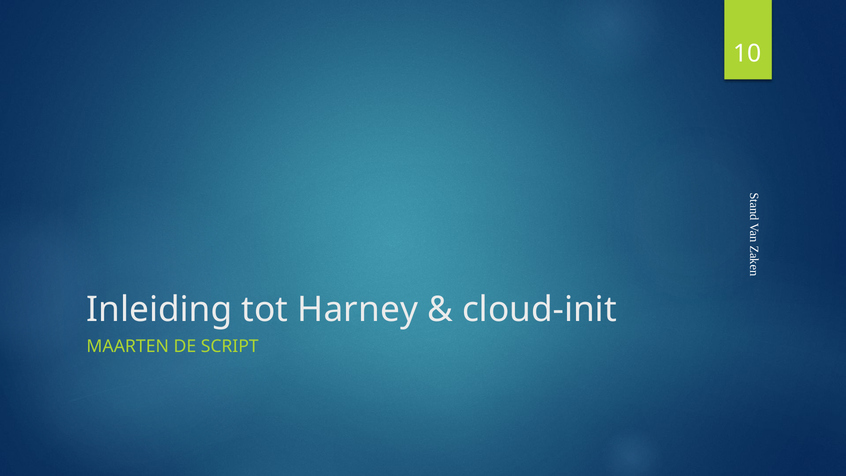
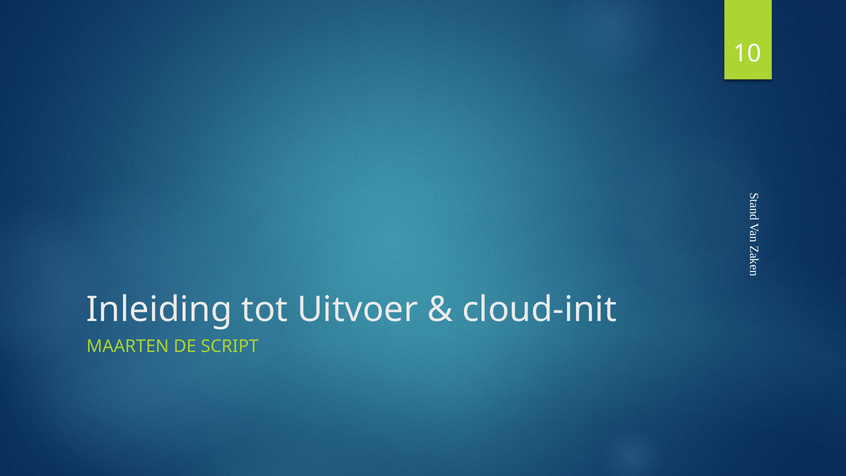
Harney: Harney -> Uitvoer (358, 310)
